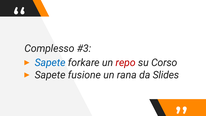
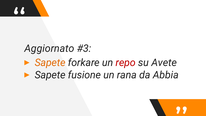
Complesso: Complesso -> Aggiornato (49, 49)
Sapete colour: blue -> orange (50, 63)
Corso: Corso -> Avete (164, 63)
Slides: Slides -> Abbia (166, 75)
